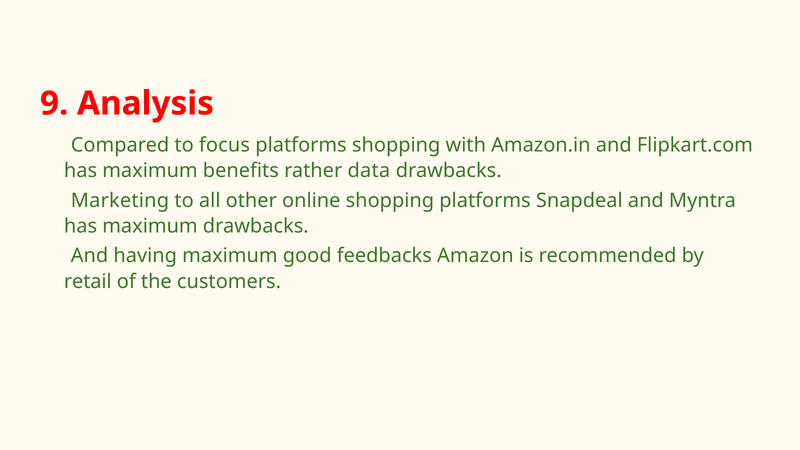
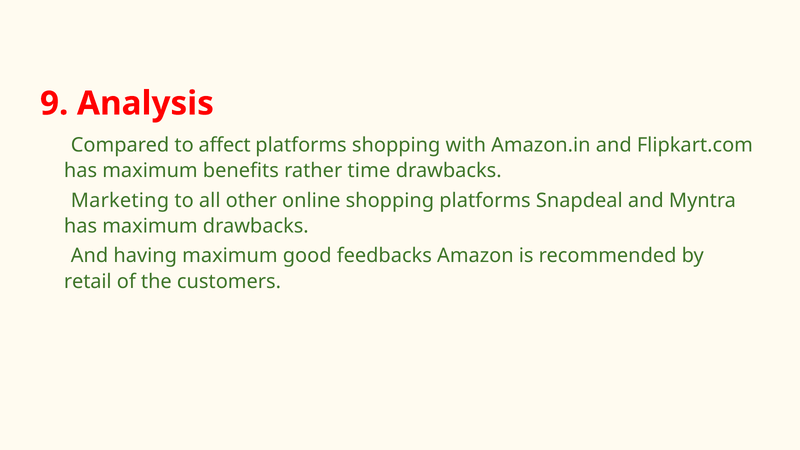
focus: focus -> affect (225, 145)
data: data -> time (369, 171)
